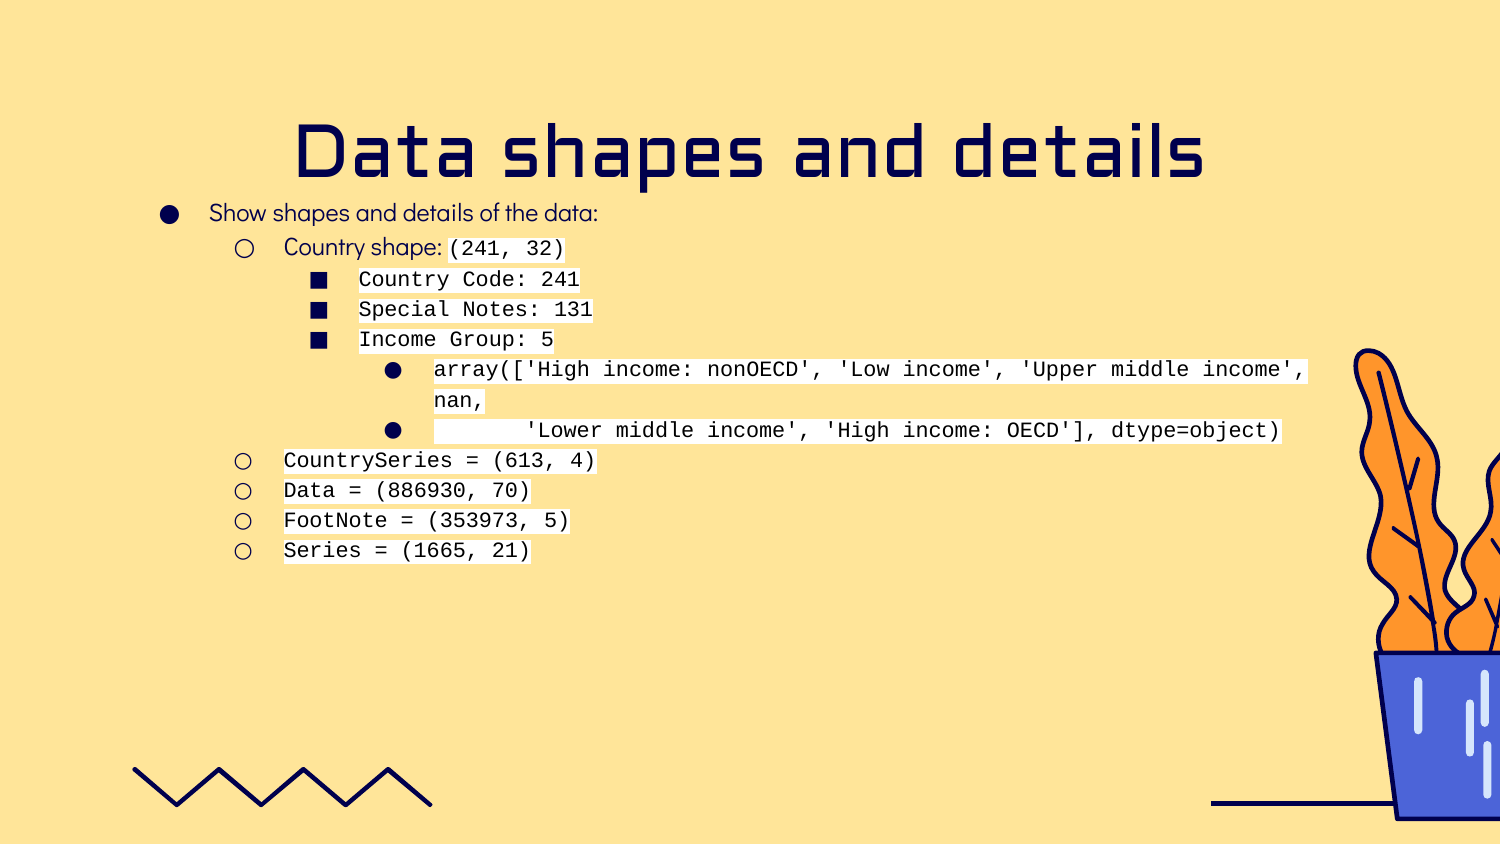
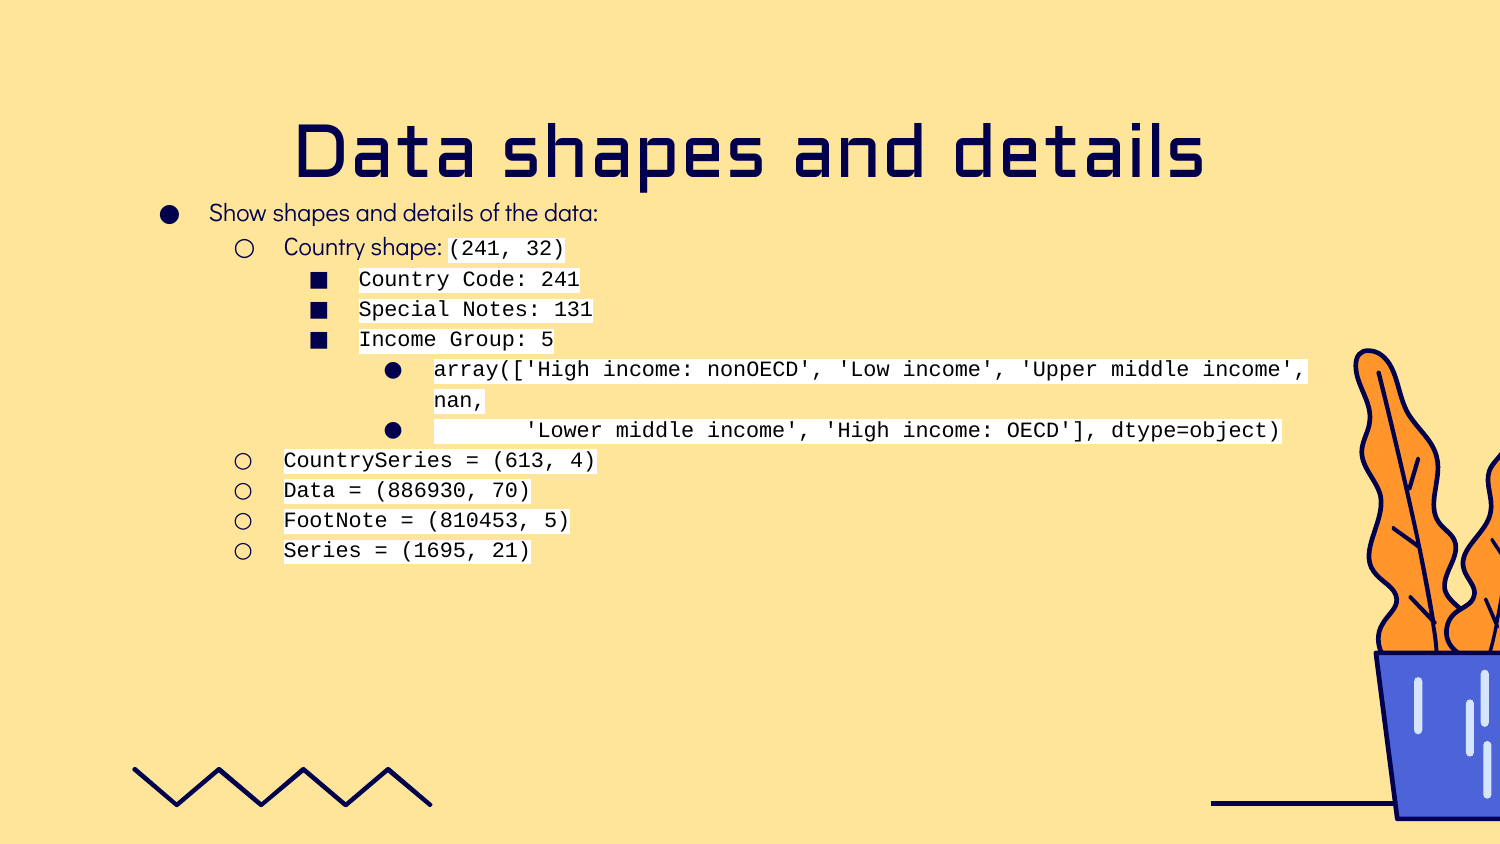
353973: 353973 -> 810453 (479, 520)
1665: 1665 -> 1695 (440, 550)
